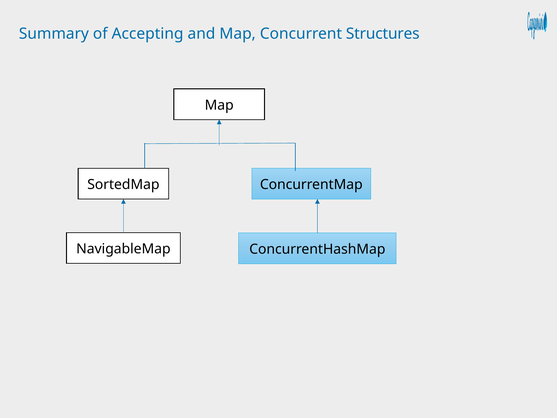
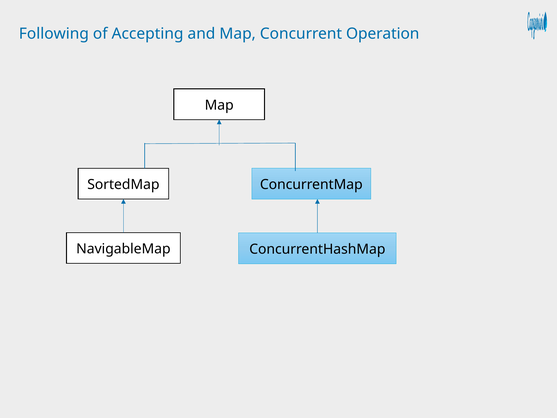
Summary: Summary -> Following (54, 34)
Structures: Structures -> Operation (383, 34)
